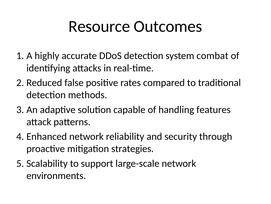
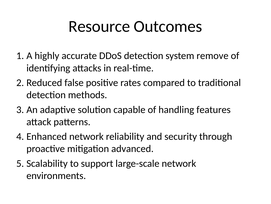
combat: combat -> remove (213, 56)
strategies: strategies -> advanced (132, 148)
